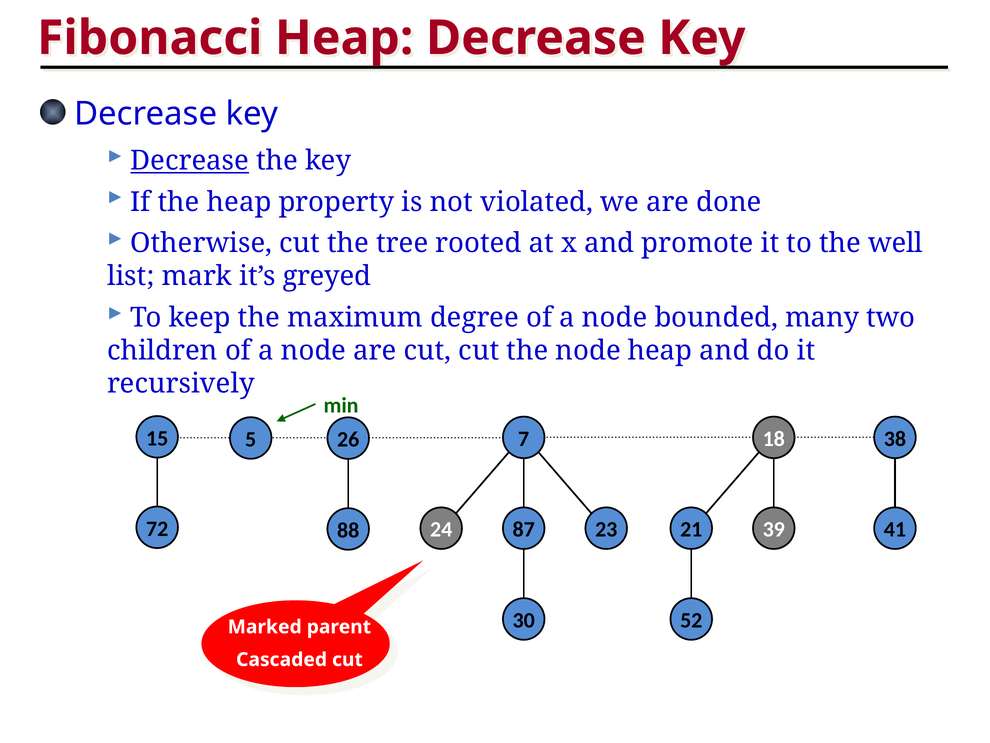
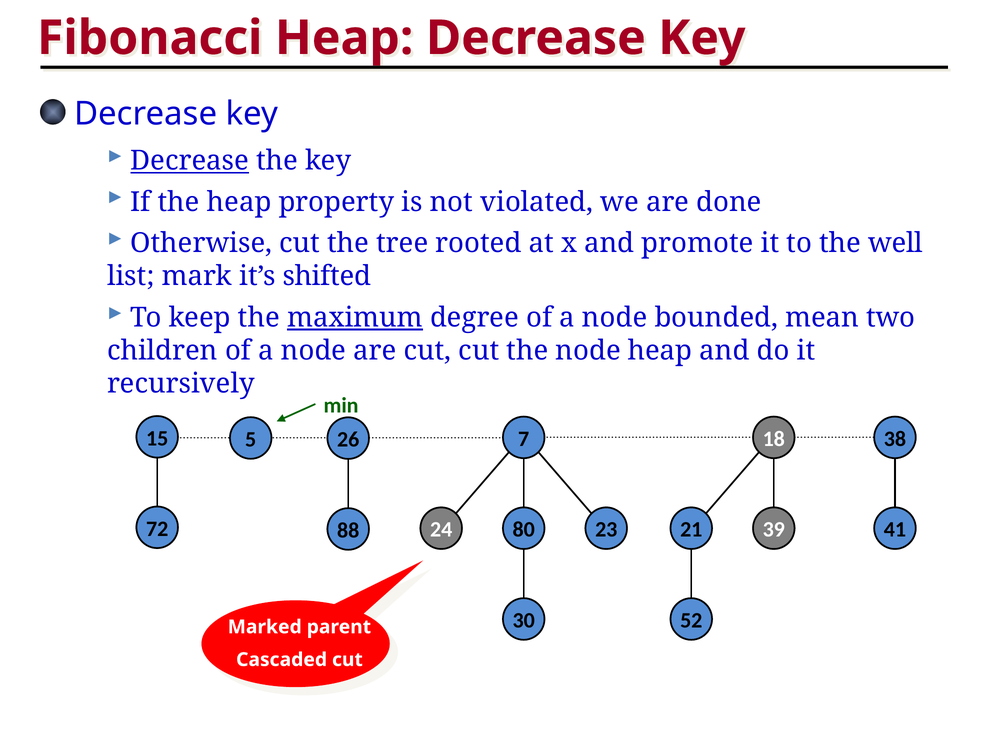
greyed: greyed -> shifted (327, 276)
maximum underline: none -> present (355, 318)
many: many -> mean (822, 318)
87: 87 -> 80 (524, 529)
